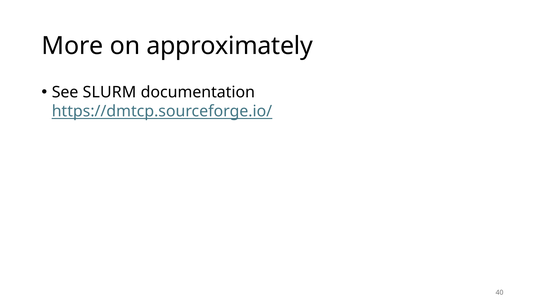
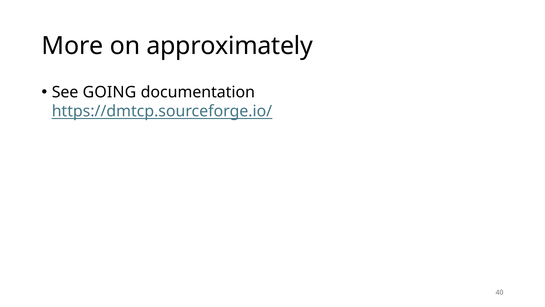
SLURM: SLURM -> GOING (109, 92)
